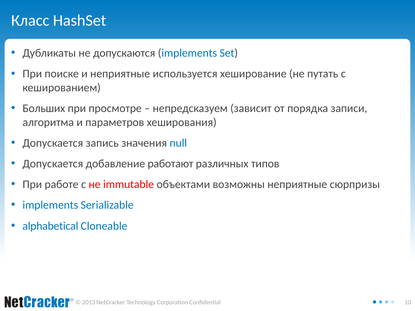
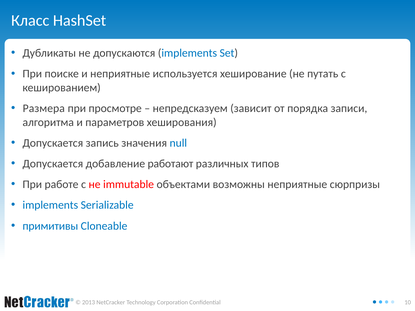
Больших: Больших -> Размера (44, 109)
alphabetical: alphabetical -> примитивы (50, 226)
